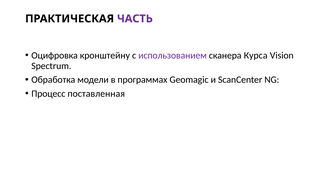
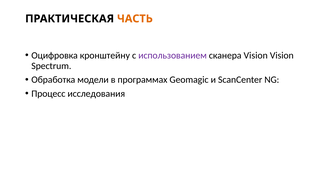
ЧАСТЬ colour: purple -> orange (135, 19)
сканера Курса: Курса -> Vision (256, 55)
поставленная: поставленная -> исследования (96, 93)
